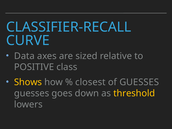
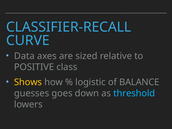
closest: closest -> logistic (90, 82)
of GUESSES: GUESSES -> BALANCE (139, 82)
threshold colour: yellow -> light blue (134, 93)
